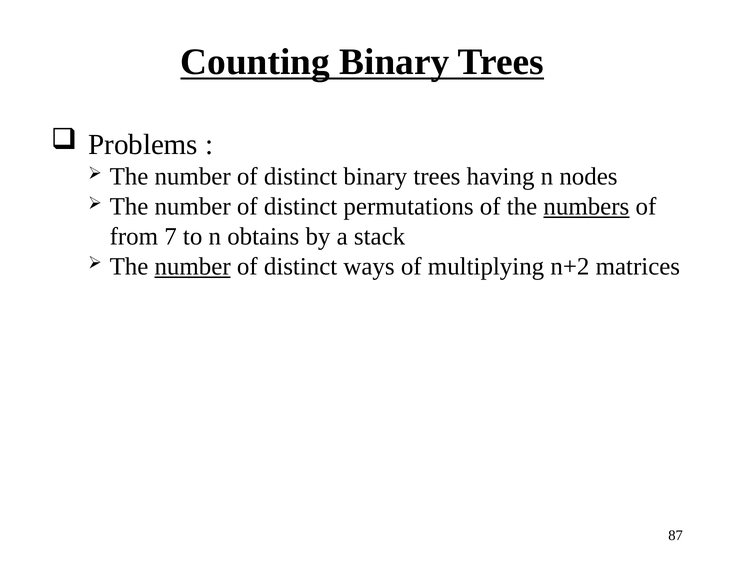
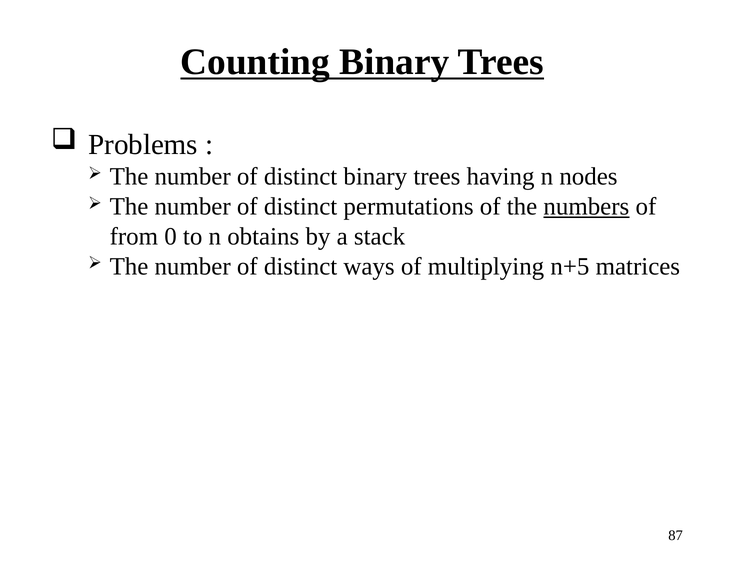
7: 7 -> 0 (171, 237)
number underline: present -> none (193, 266)
n+2: n+2 -> n+5 (570, 266)
